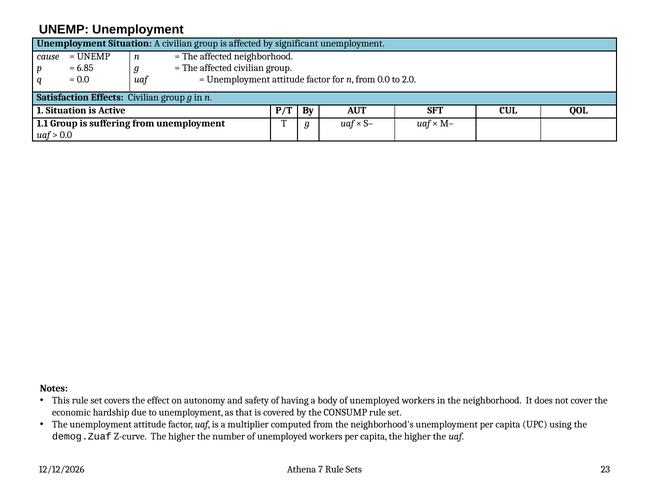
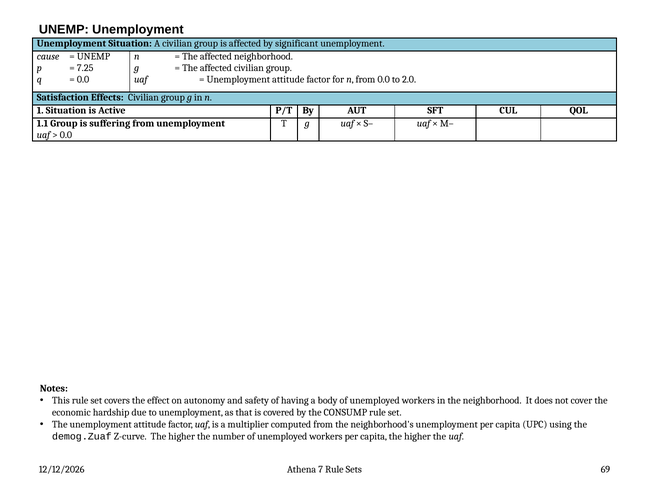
6.85: 6.85 -> 7.25 (85, 68)
23: 23 -> 69 (605, 469)
